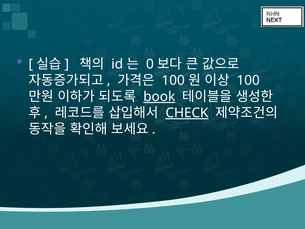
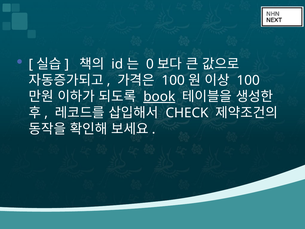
CHECK underline: present -> none (187, 113)
